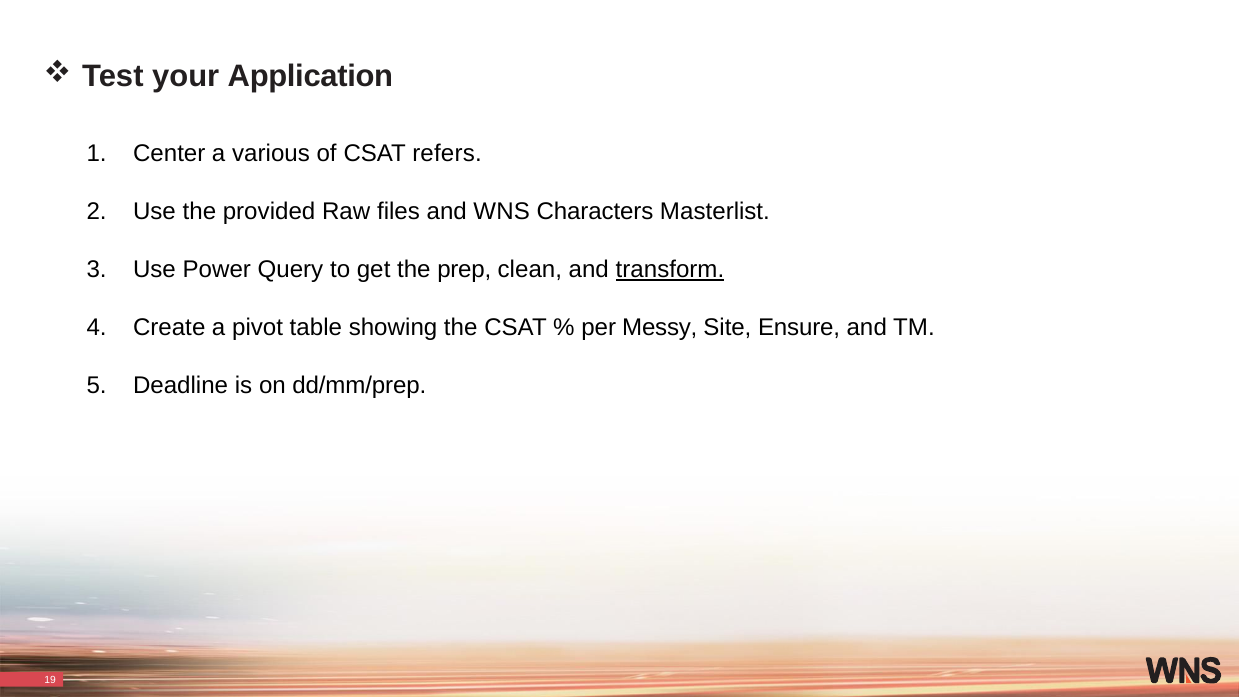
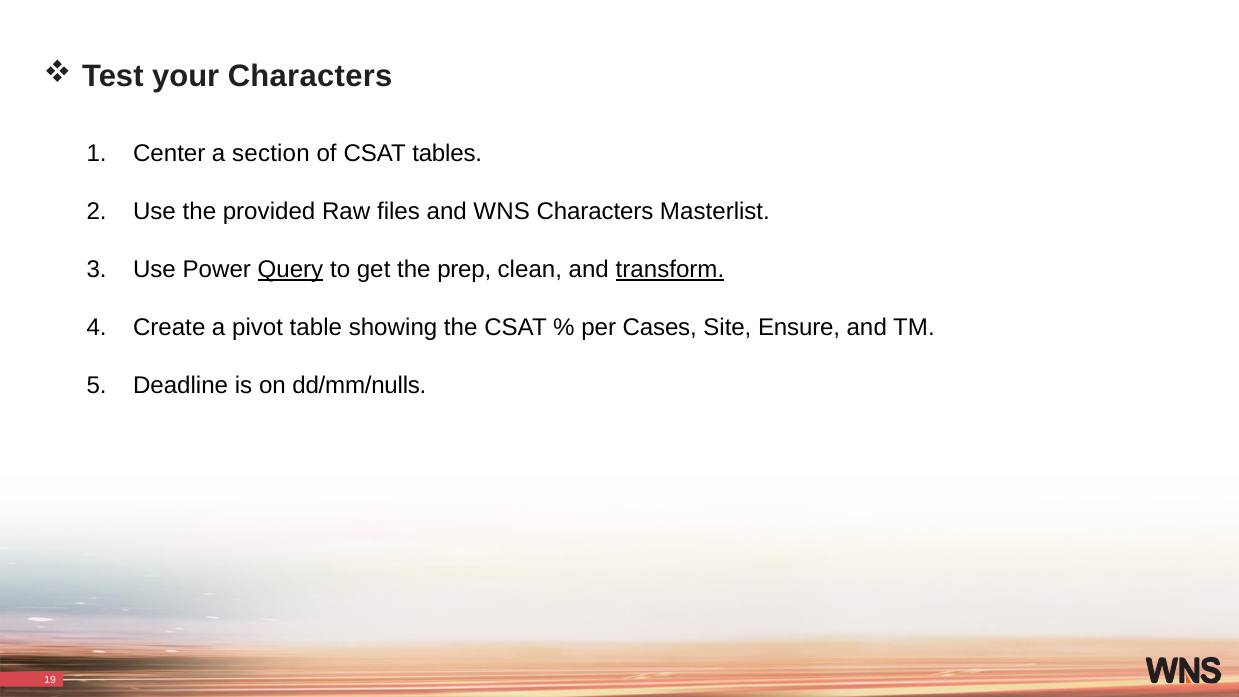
your Application: Application -> Characters (310, 76)
various: various -> section (271, 154)
refers: refers -> tables (447, 154)
Query underline: none -> present (290, 270)
Messy: Messy -> Cases (660, 327)
dd/mm/prep: dd/mm/prep -> dd/mm/nulls (359, 385)
